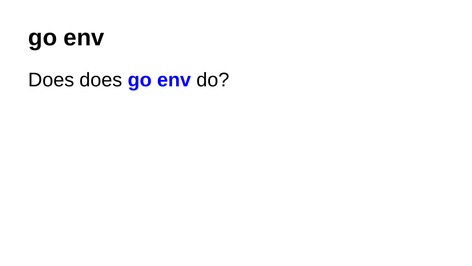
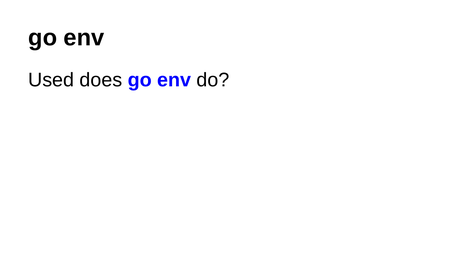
Does: Does -> Used (51, 80)
